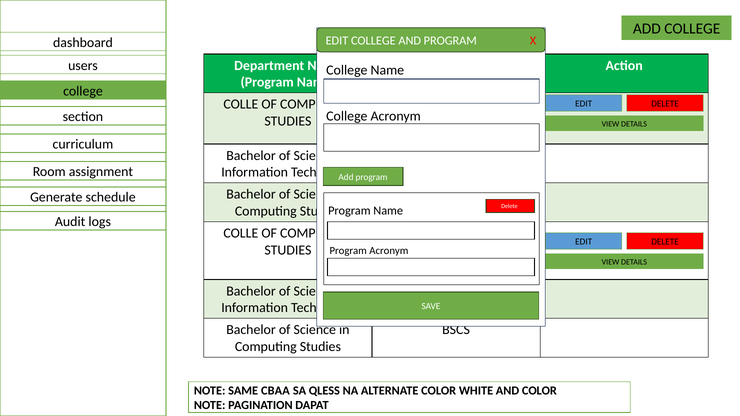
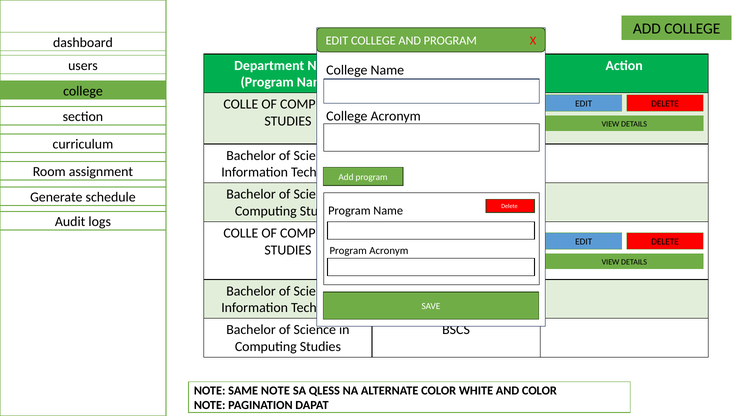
SAME CBAA: CBAA -> NOTE (275, 391)
